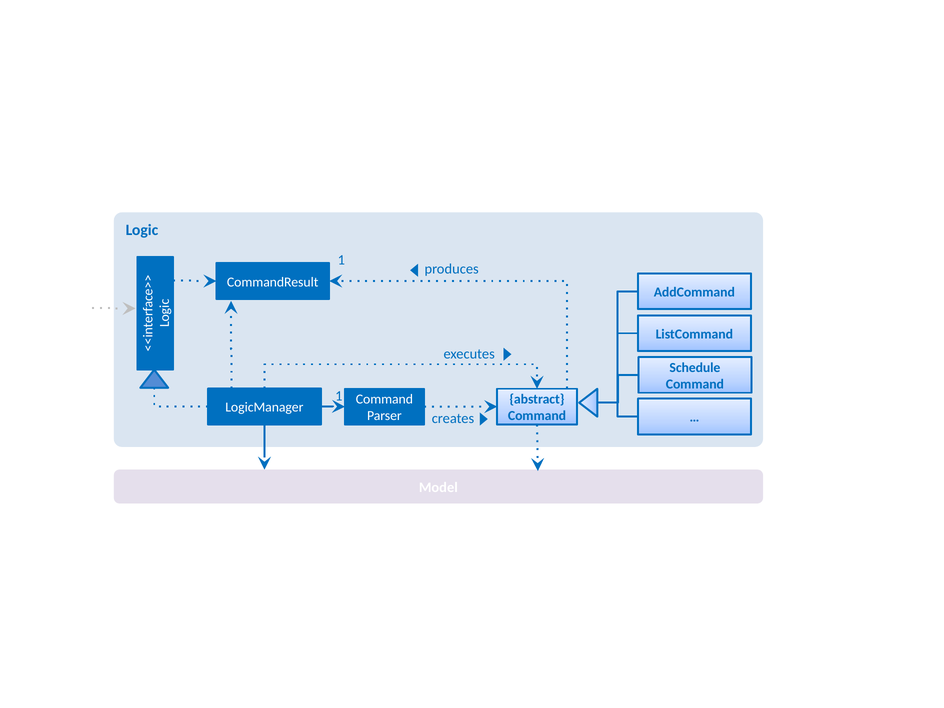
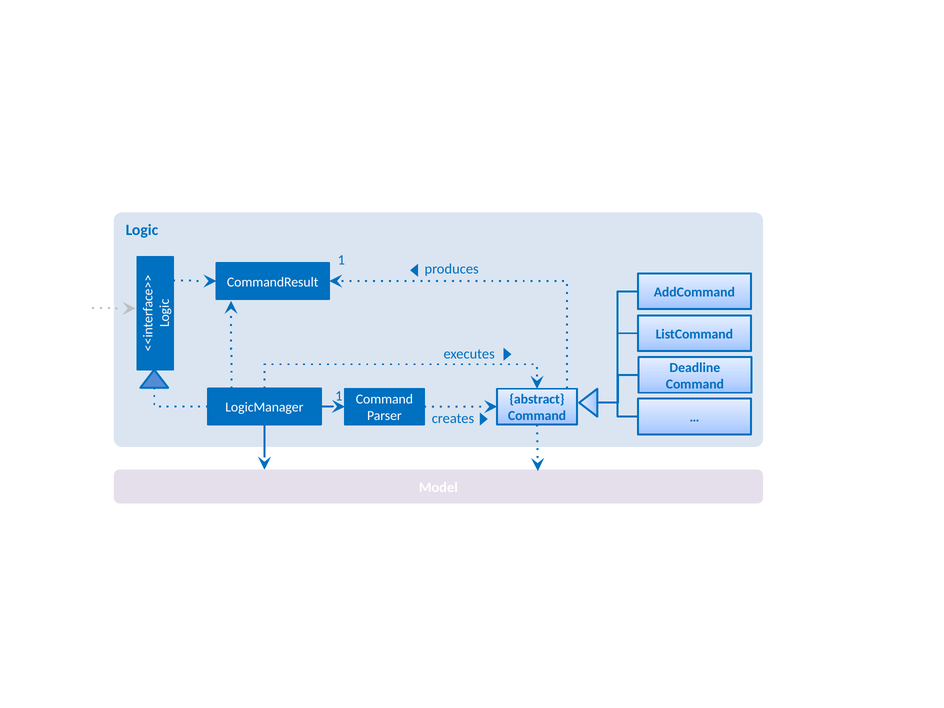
Schedule: Schedule -> Deadline (695, 368)
